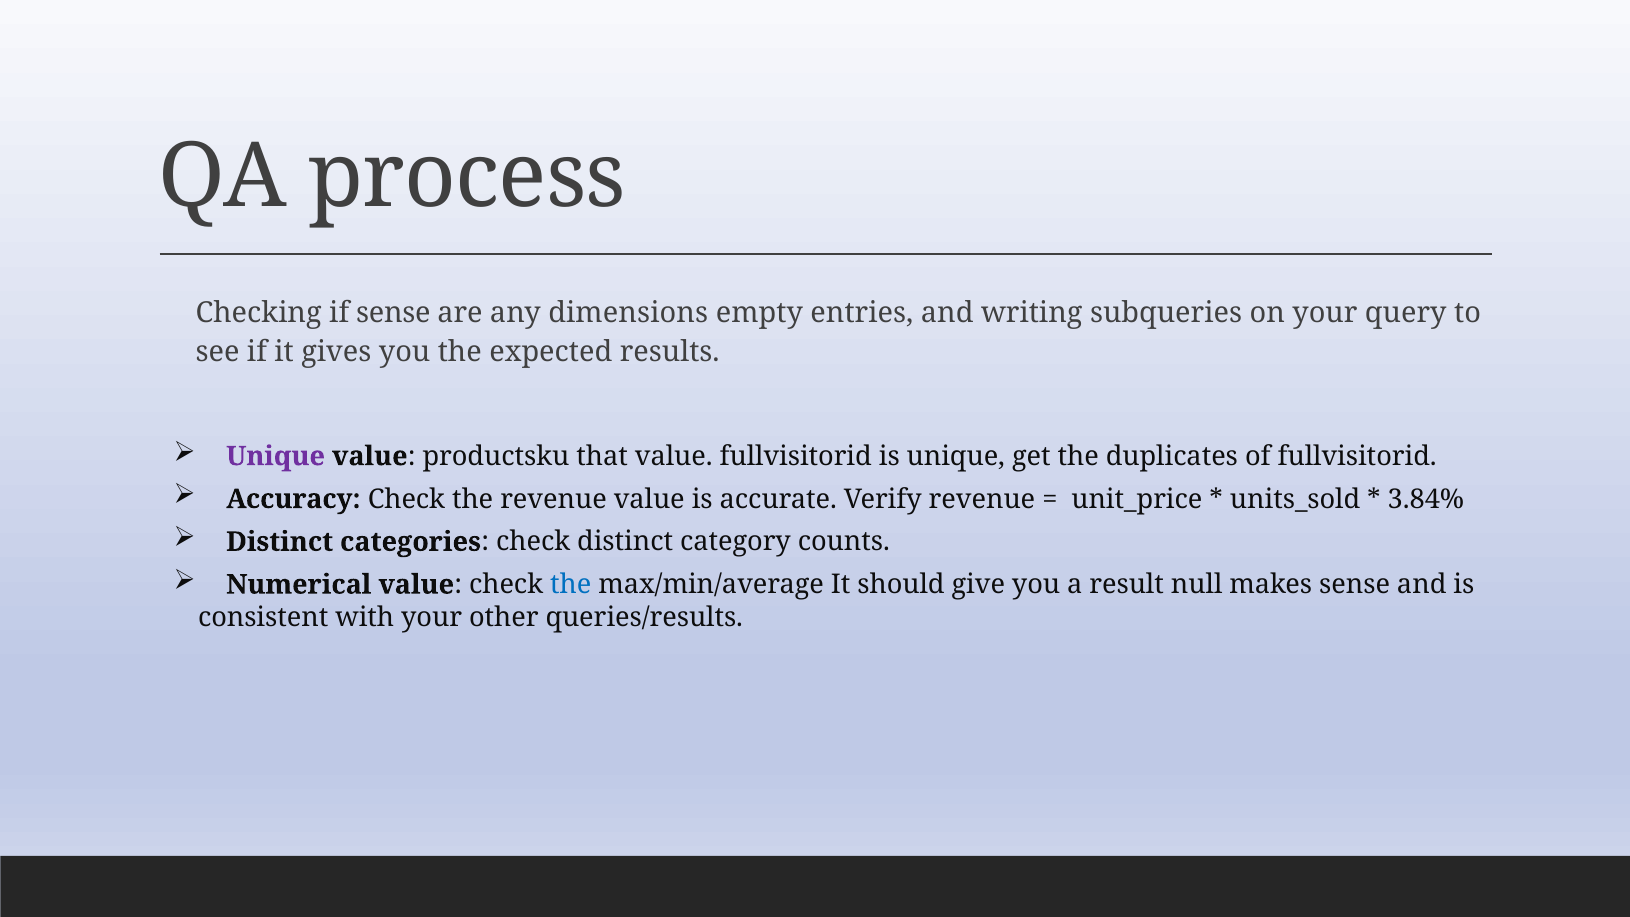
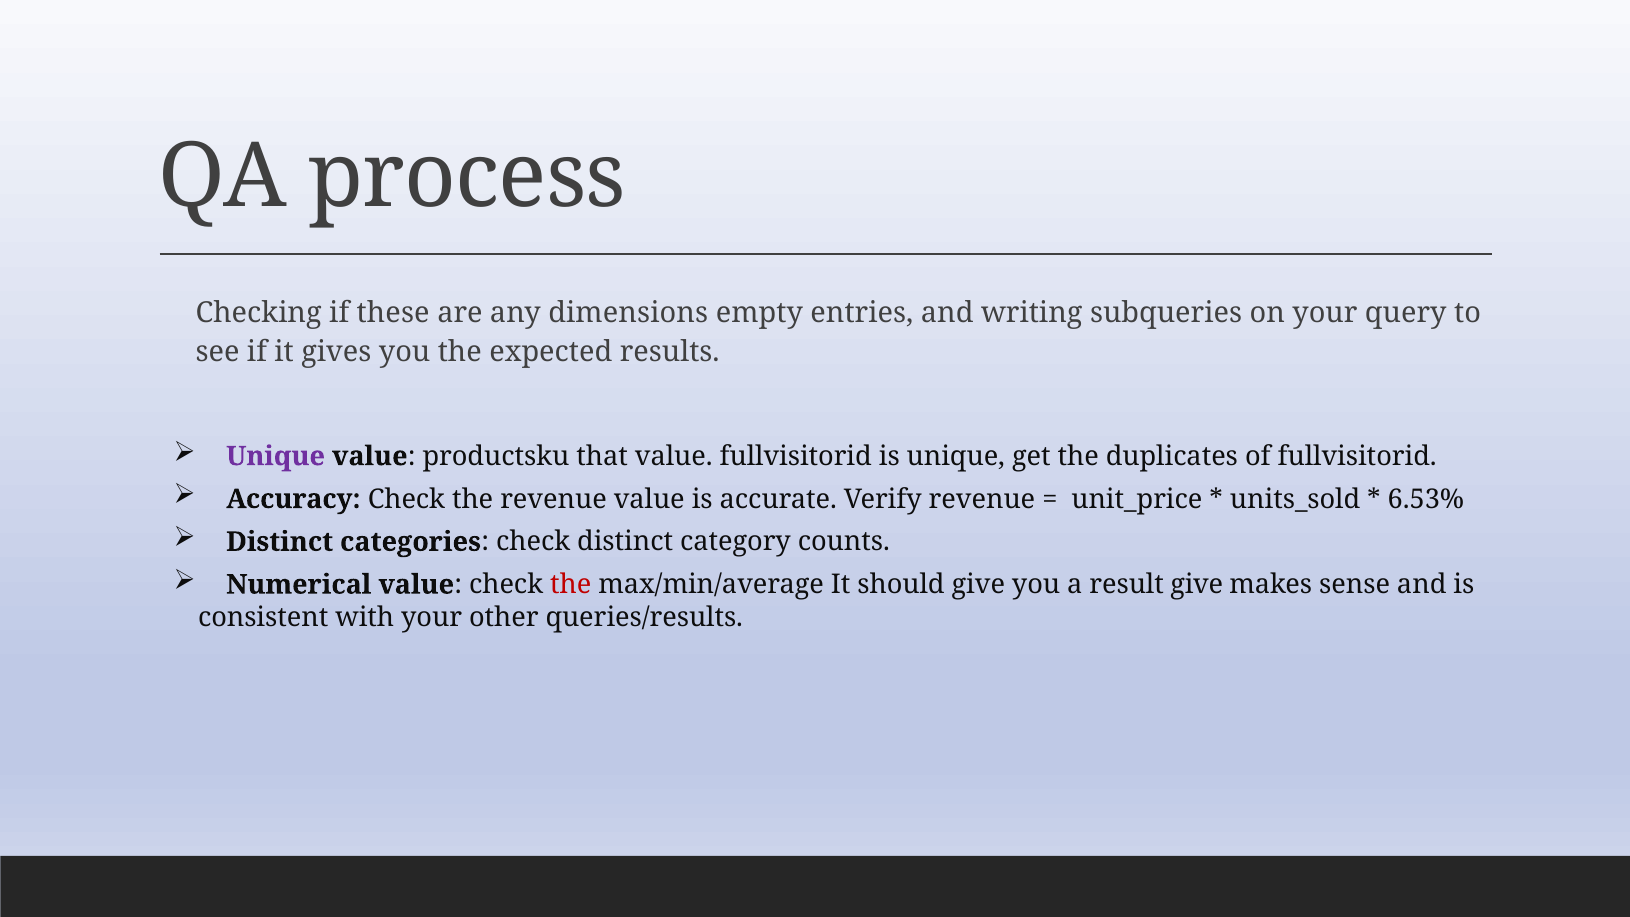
if sense: sense -> these (393, 312)
3.84%: 3.84% -> 6.53% (1426, 499)
the colour: blue -> red (571, 585)
result null: null -> give (1197, 585)
